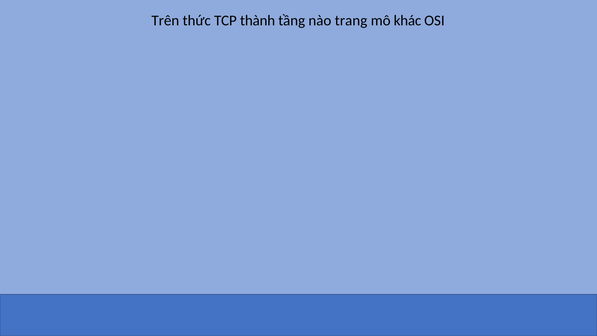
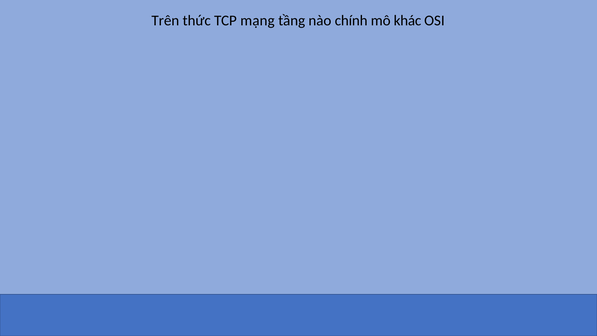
thành: thành -> mạng (257, 21)
trang: trang -> chính (351, 21)
